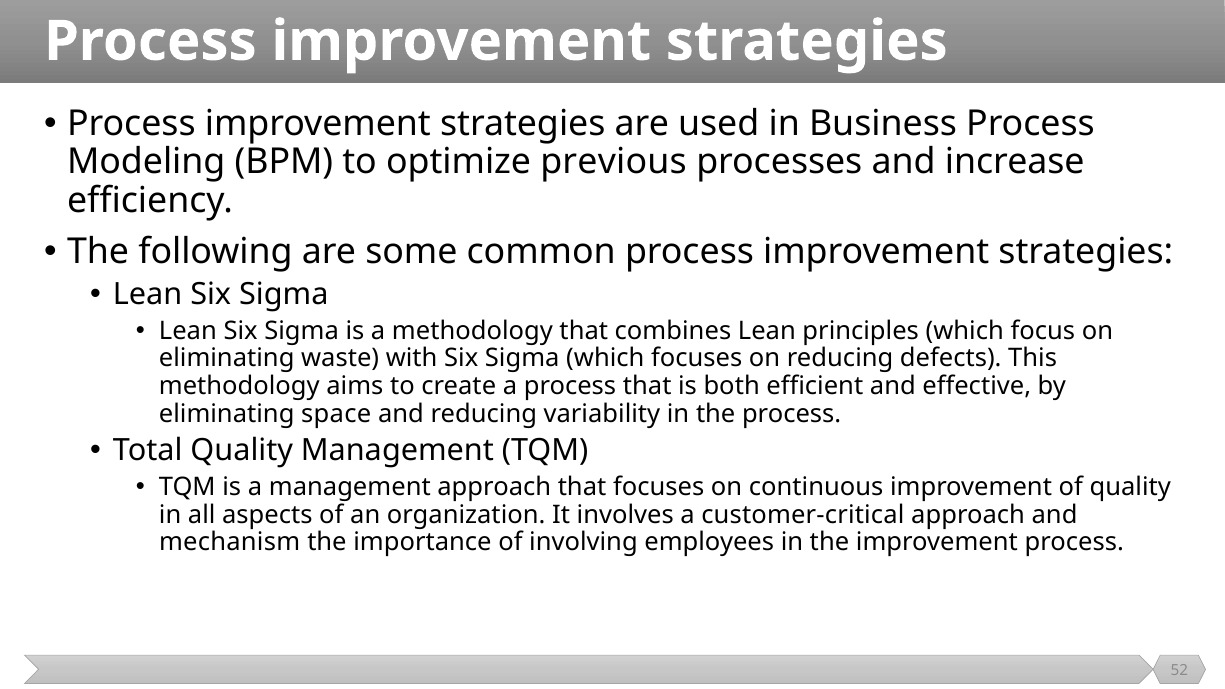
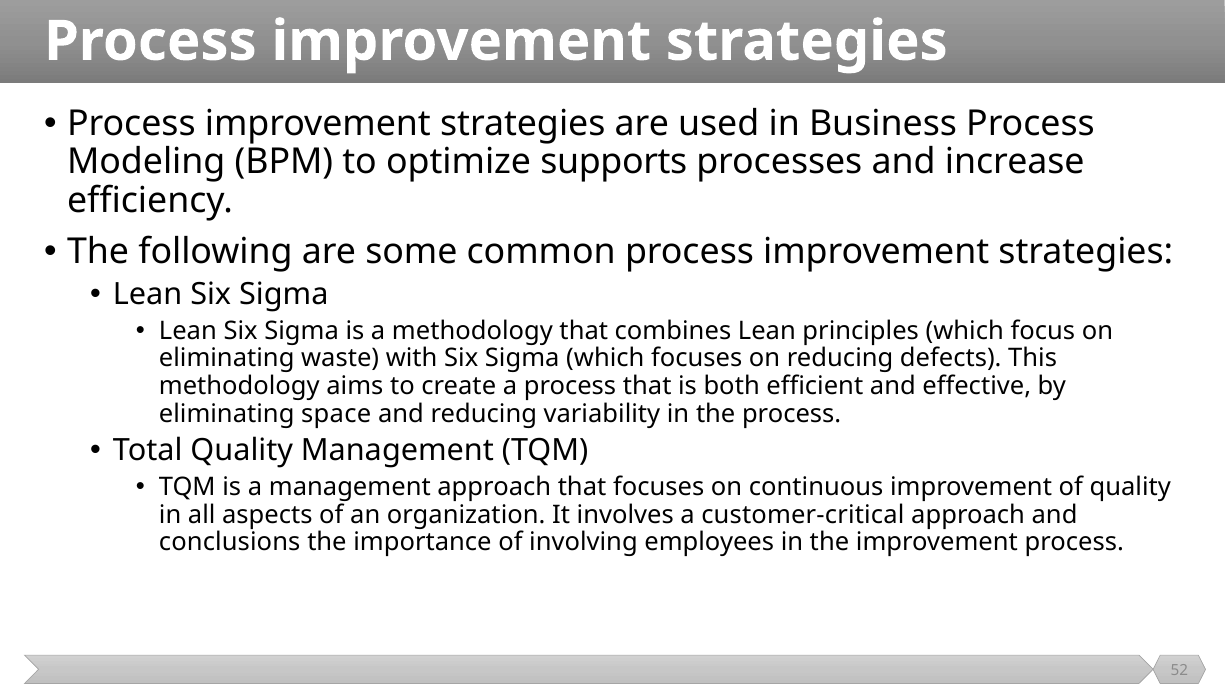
previous: previous -> supports (614, 162)
mechanism: mechanism -> conclusions (230, 542)
